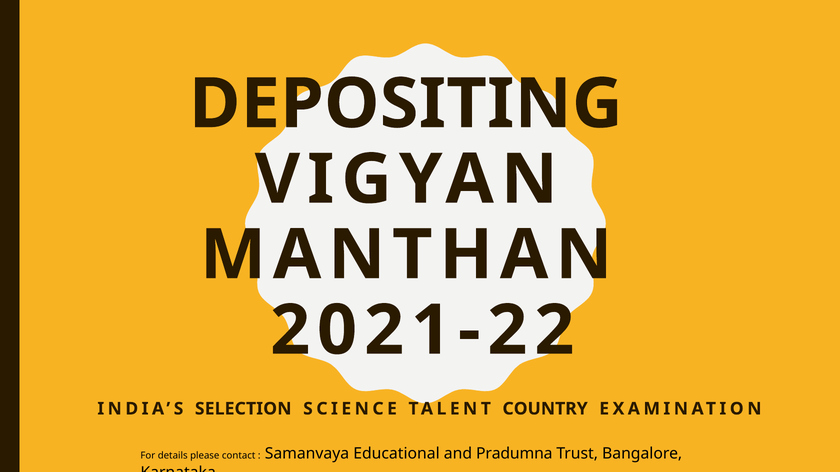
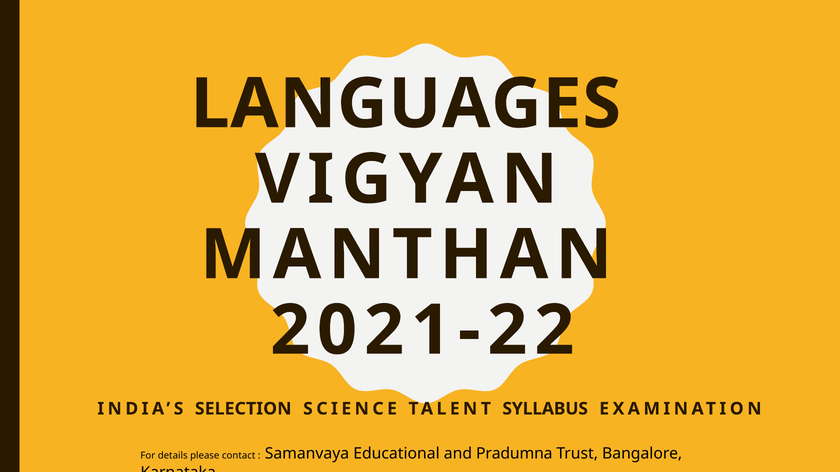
DEPOSITING: DEPOSITING -> LANGUAGES (406, 104)
COUNTRY: COUNTRY -> SYLLABUS (545, 409)
